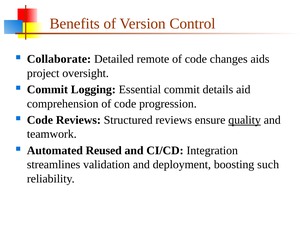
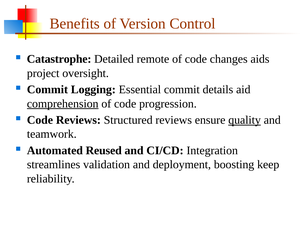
Collaborate: Collaborate -> Catastrophe (59, 59)
comprehension underline: none -> present (63, 104)
such: such -> keep (268, 165)
